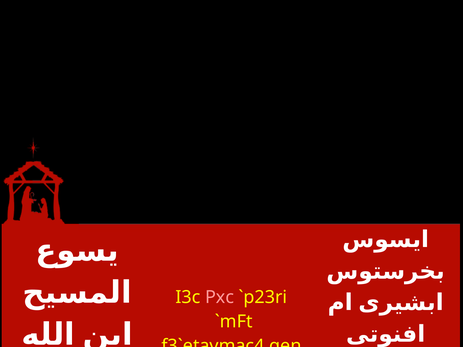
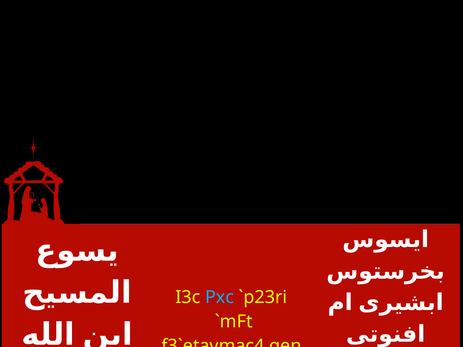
Pxc colour: pink -> light blue (220, 297)
